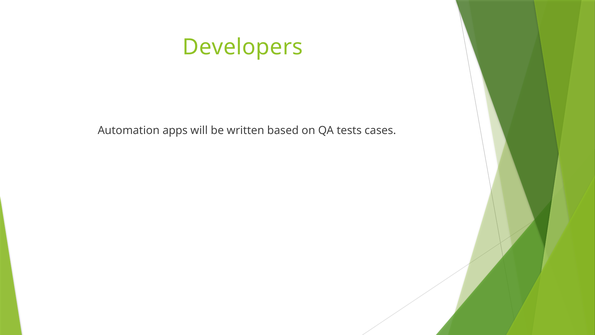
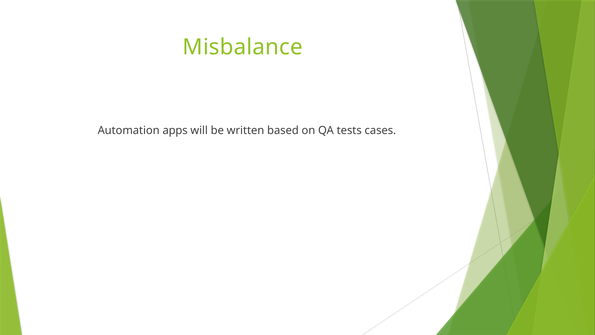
Developers: Developers -> Misbalance (243, 47)
